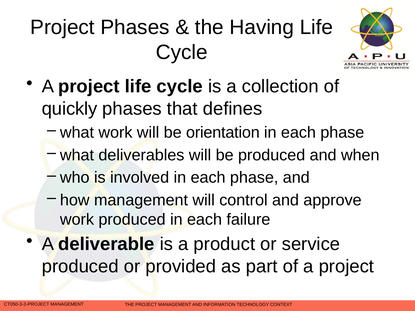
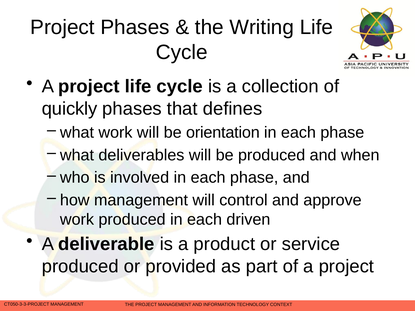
Having: Having -> Writing (262, 27)
failure: failure -> driven (248, 220)
